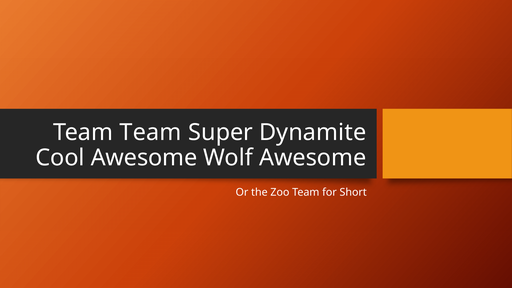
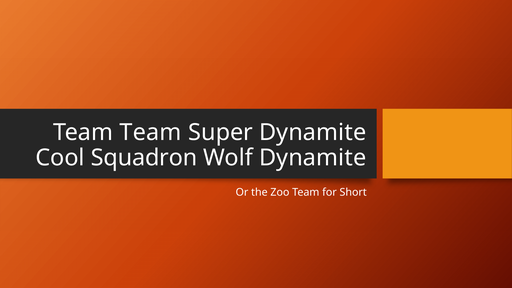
Cool Awesome: Awesome -> Squadron (144, 158)
Wolf Awesome: Awesome -> Dynamite (313, 158)
